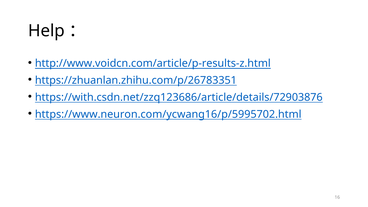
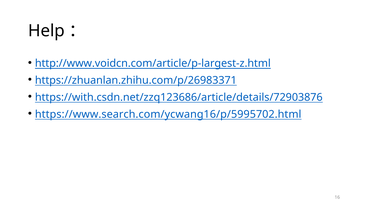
http://www.voidcn.com/article/p-results-z.html: http://www.voidcn.com/article/p-results-z.html -> http://www.voidcn.com/article/p-largest-z.html (153, 63)
https://zhuanlan.zhihu.com/p/26783351: https://zhuanlan.zhihu.com/p/26783351 -> https://zhuanlan.zhihu.com/p/26983371 (136, 80)
https://www.neuron.com/ycwang16/p/5995702.html: https://www.neuron.com/ycwang16/p/5995702.html -> https://www.search.com/ycwang16/p/5995702.html (168, 114)
